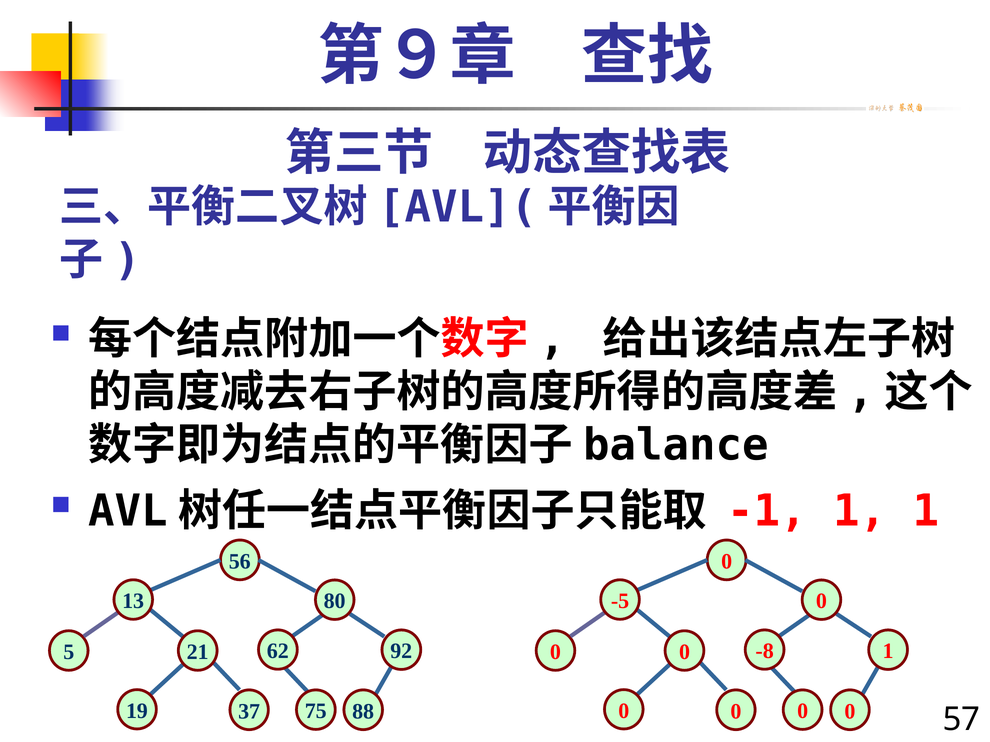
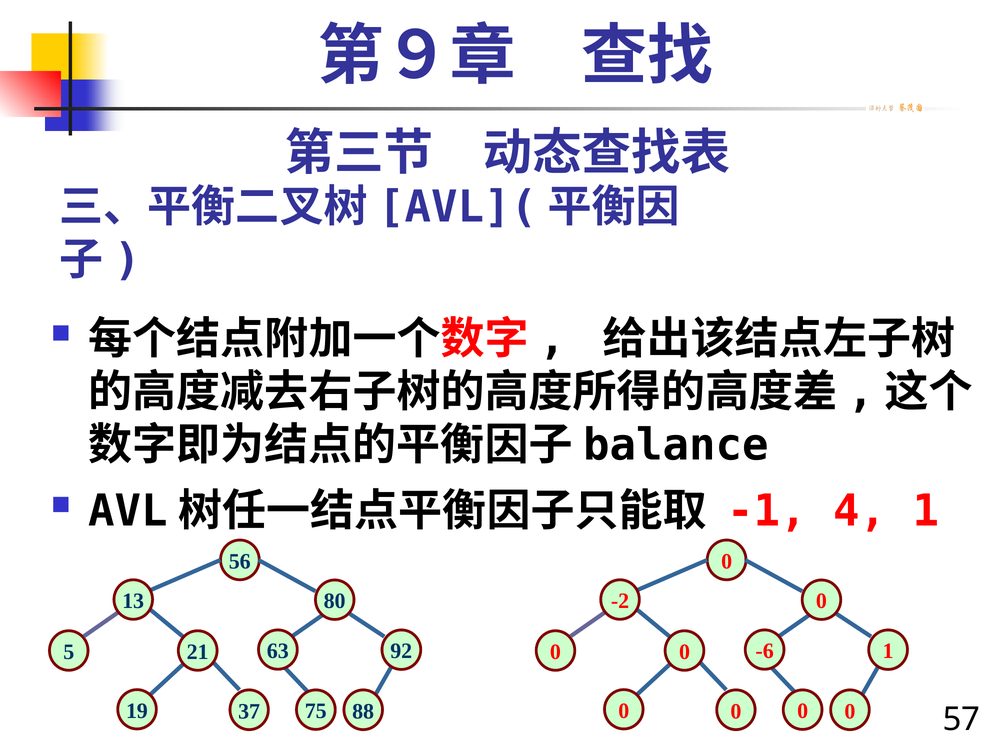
-1 1: 1 -> 4 (860, 511)
-5: -5 -> -2 (620, 601)
62: 62 -> 63 (278, 652)
-8: -8 -> -6 (765, 652)
